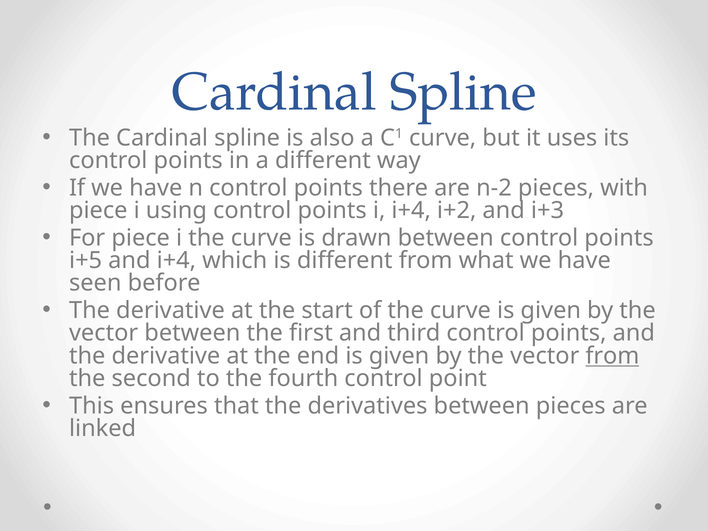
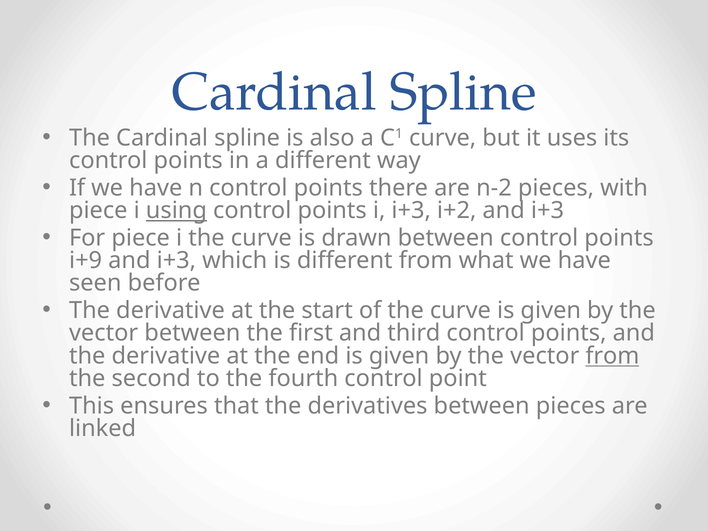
using underline: none -> present (176, 210)
i i+4: i+4 -> i+3 (411, 210)
i+5: i+5 -> i+9 (86, 260)
i+4: i+4 -> i+3 (176, 260)
